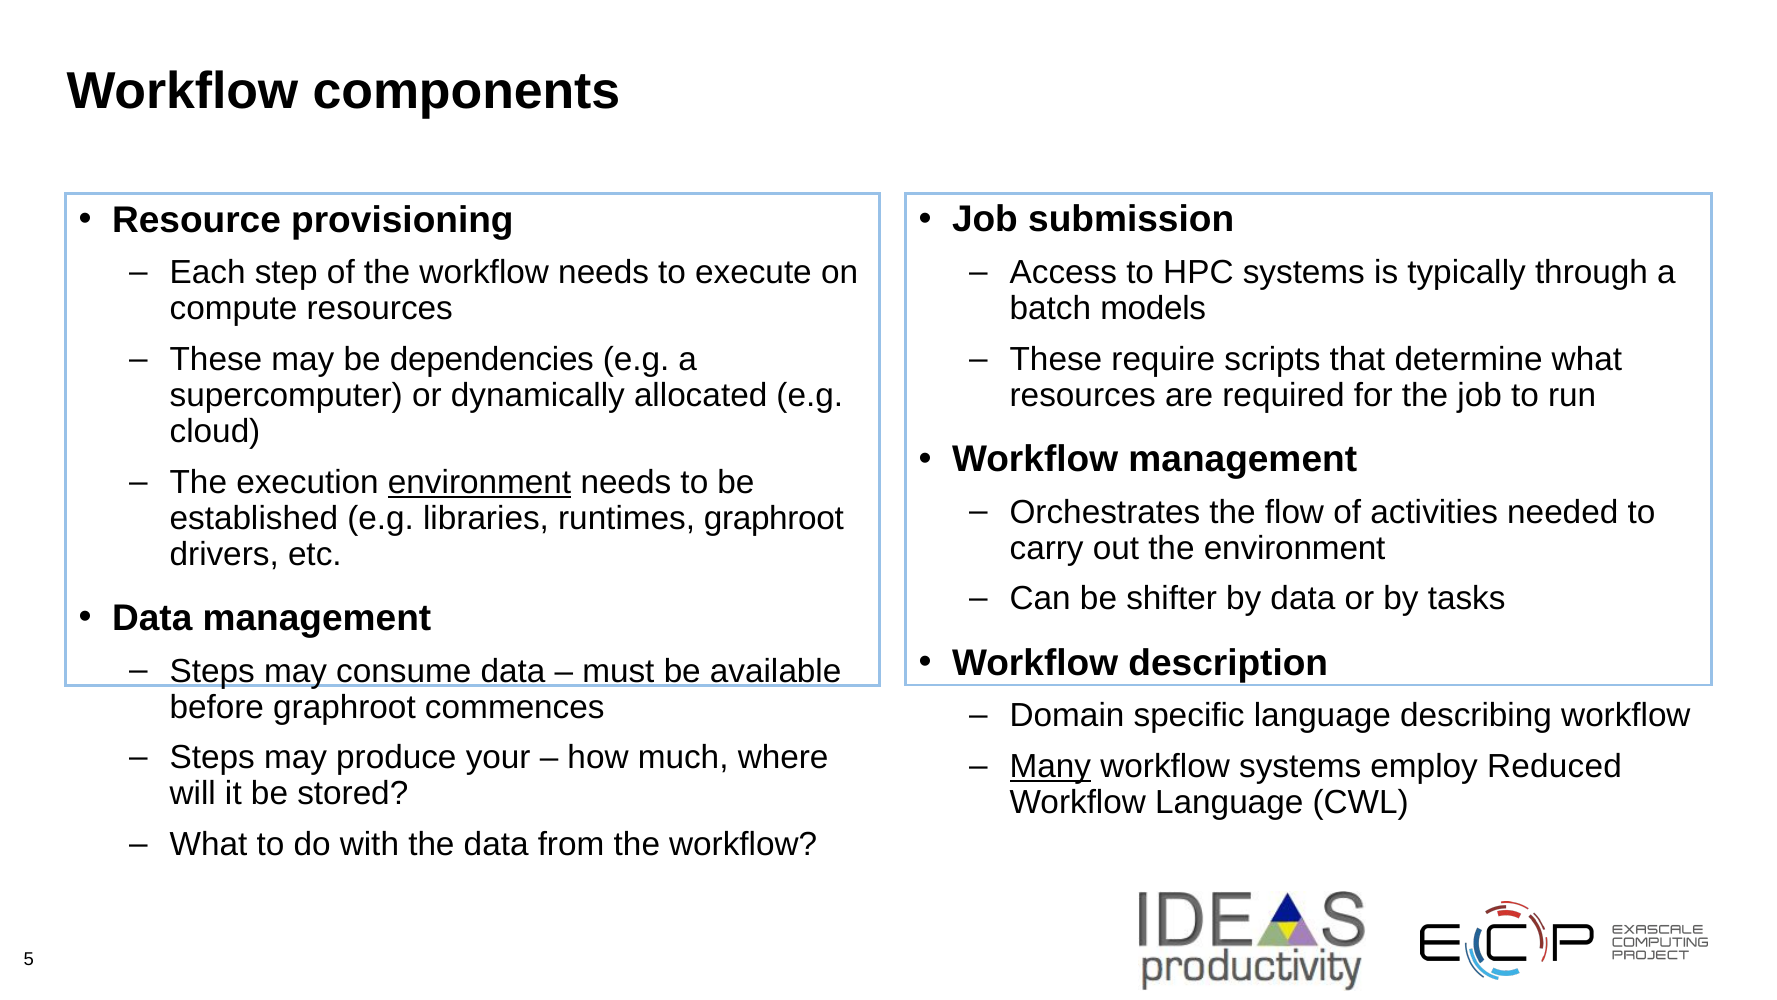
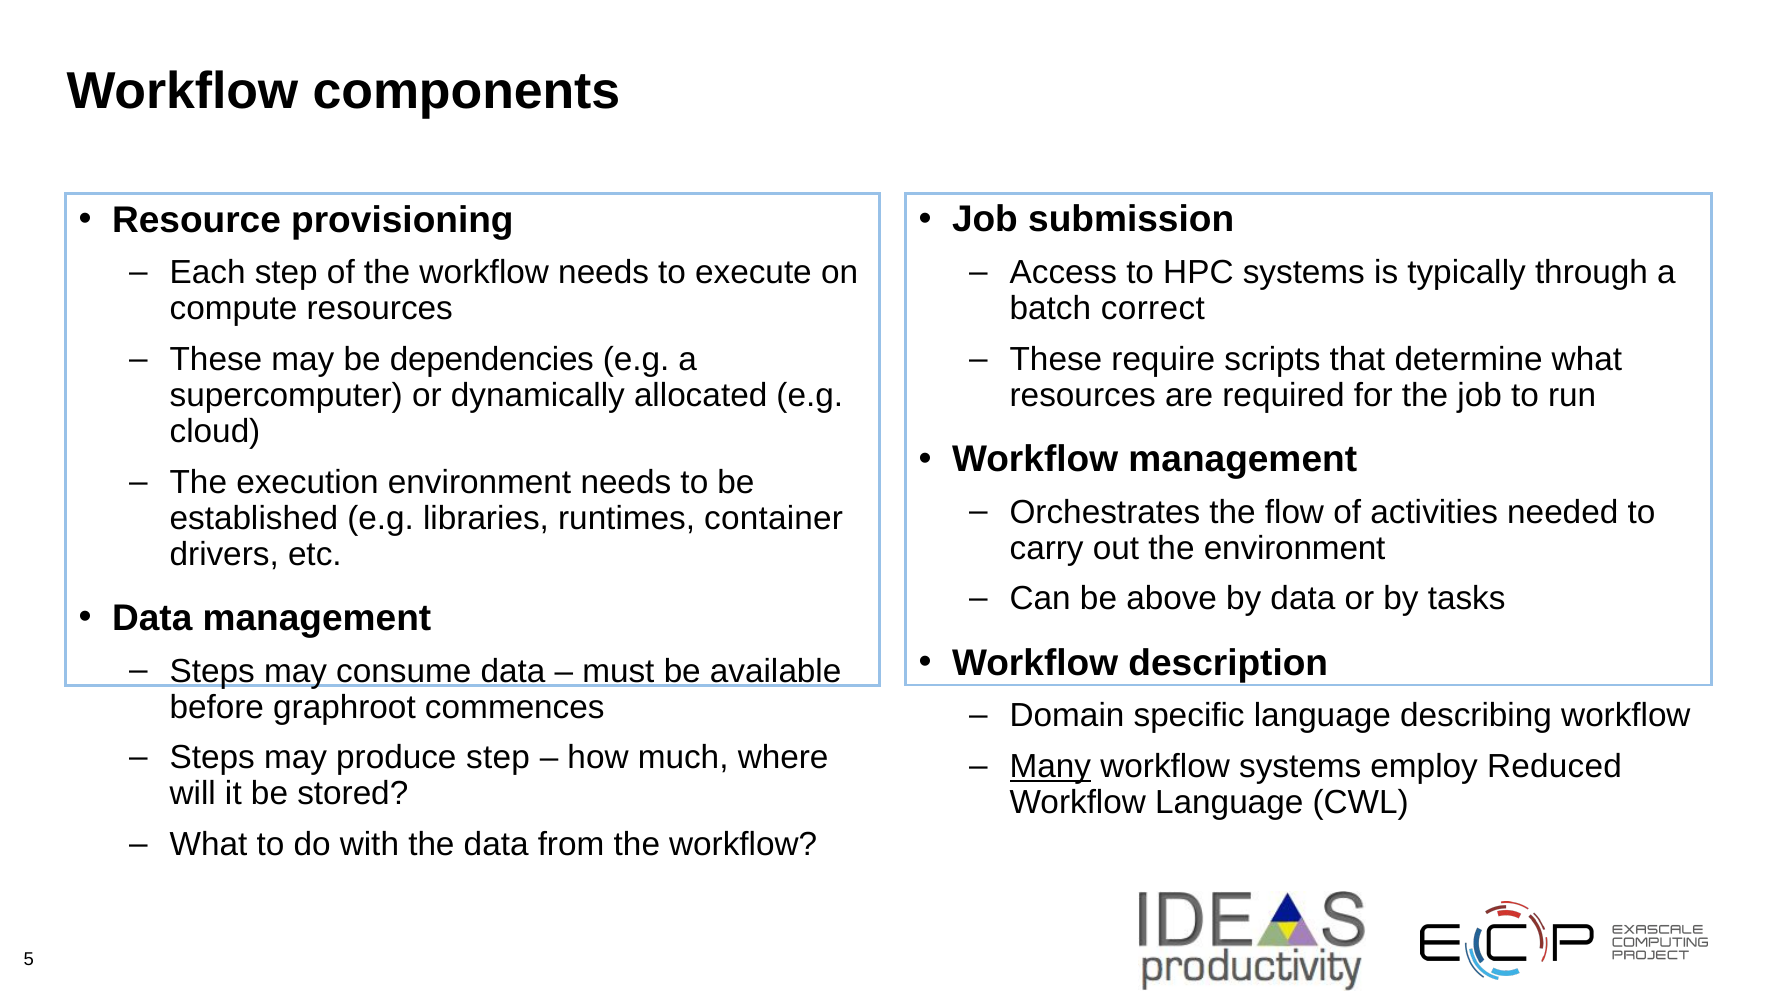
models: models -> correct (1153, 309)
environment underline: present -> none (480, 482)
runtimes graphroot: graphroot -> container (774, 518)
shifter: shifter -> above (1172, 599)
produce your: your -> step (498, 758)
